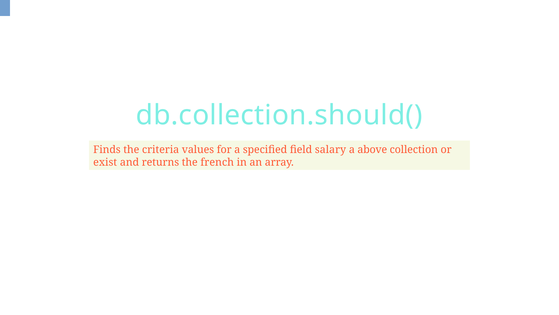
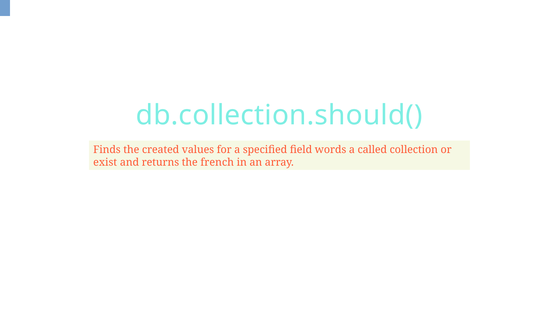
criteria: criteria -> created (161, 149)
salary: salary -> words (331, 149)
above: above -> called (372, 149)
